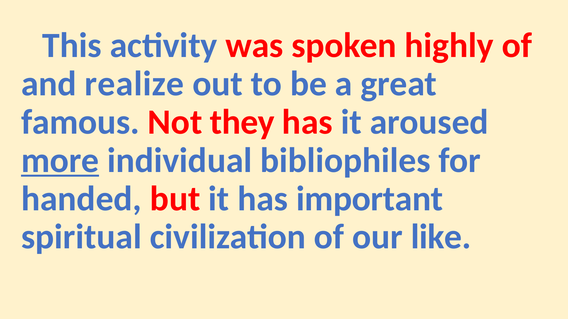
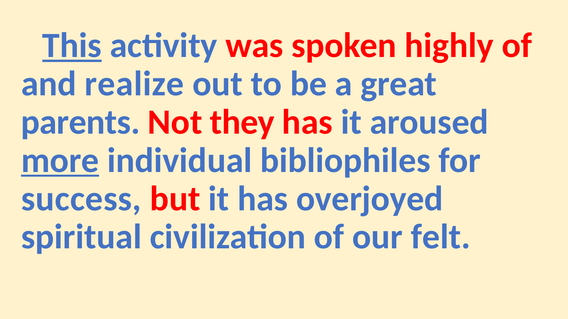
This underline: none -> present (72, 46)
famous: famous -> parents (80, 122)
handed: handed -> success (81, 199)
important: important -> overjoyed (370, 199)
like: like -> felt (441, 237)
